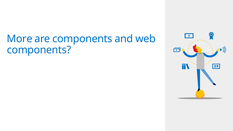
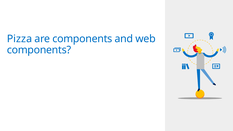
More: More -> Pizza (19, 39)
